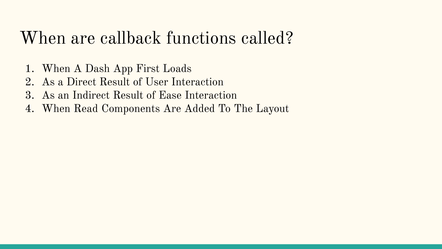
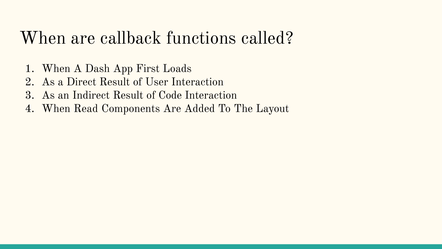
Ease: Ease -> Code (170, 95)
